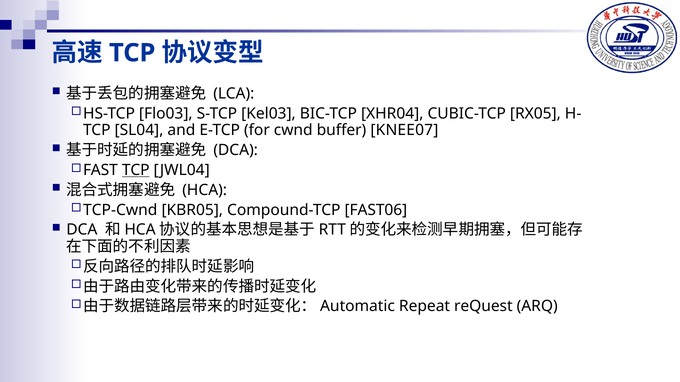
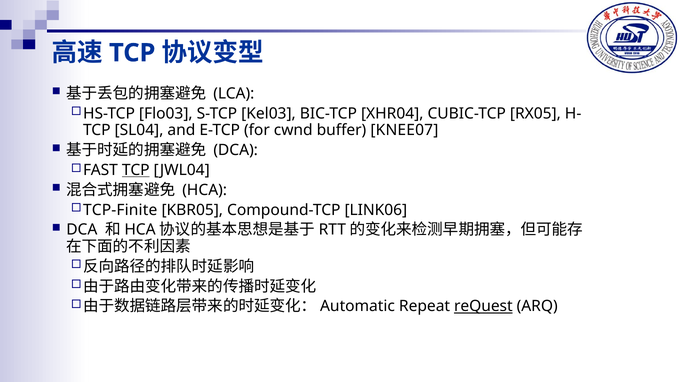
TCP-Cwnd: TCP-Cwnd -> TCP-Finite (120, 210)
FAST06: FAST06 -> LINK06 (376, 210)
reQuest underline: none -> present (483, 307)
